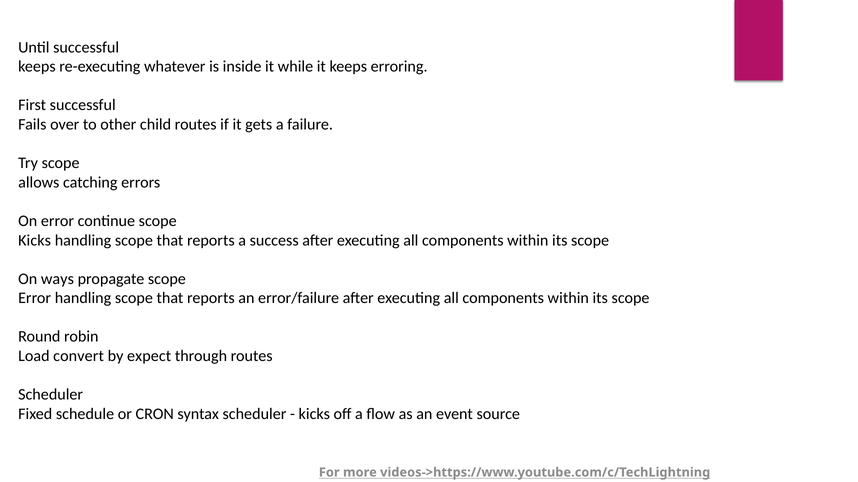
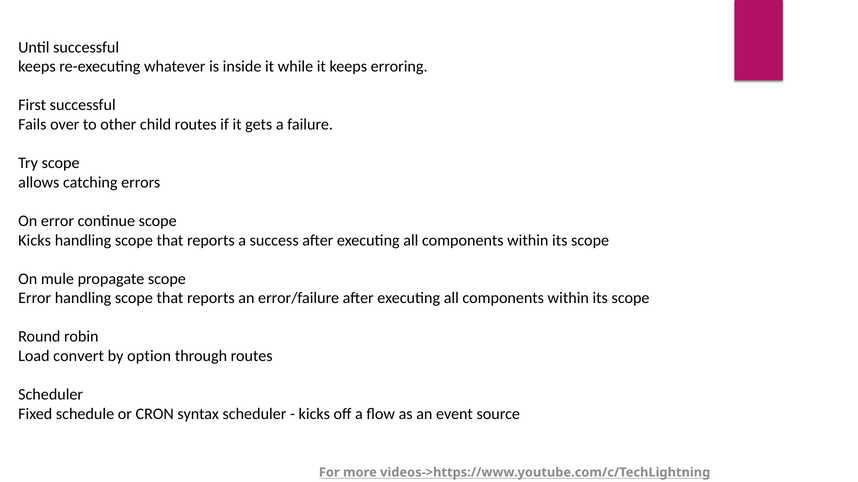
ways: ways -> mule (57, 279)
expect: expect -> option (149, 356)
